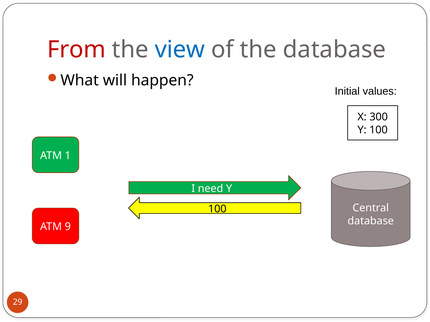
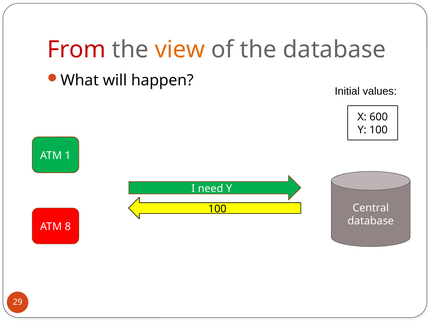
view colour: blue -> orange (180, 50)
300: 300 -> 600 (379, 117)
9: 9 -> 8 (68, 227)
